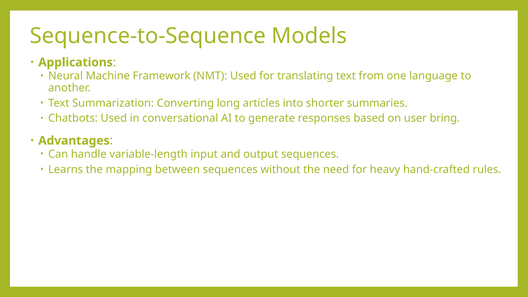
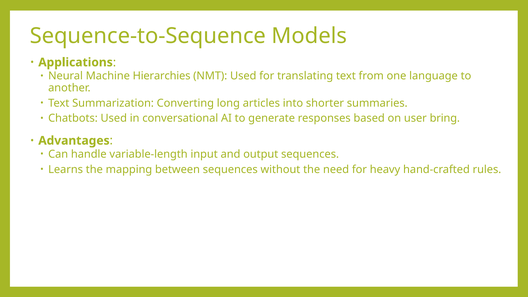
Framework: Framework -> Hierarchies (162, 76)
